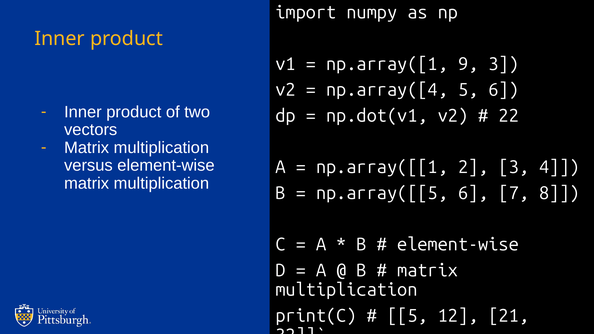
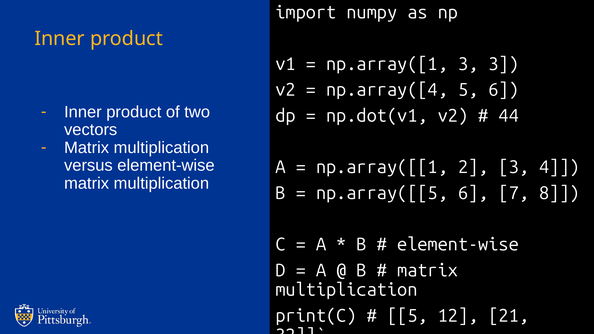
np.array([1 9: 9 -> 3 (468, 64)
22: 22 -> 44 (509, 116)
